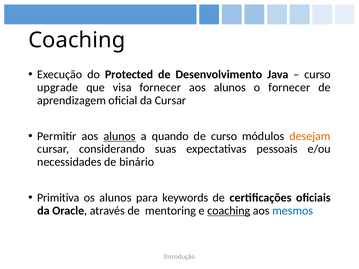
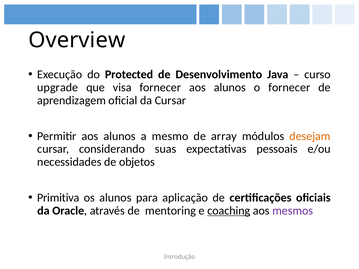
Coaching: Coaching -> Overview (77, 40)
alunos underline: present -> none (120, 136)
quando: quando -> mesmo (170, 136)
de curso: curso -> array (224, 136)
binário: binário -> objetos (137, 162)
keywords: keywords -> aplicação (185, 198)
mesmos colour: blue -> purple (293, 211)
